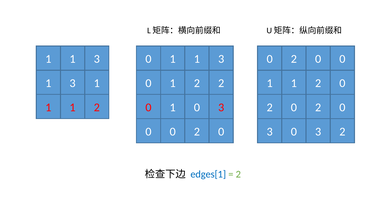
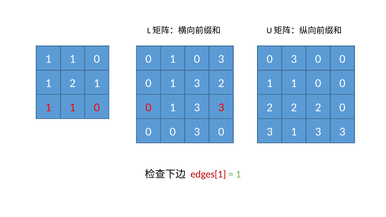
3: 3 -> 0 (97, 59)
1: 1 -> 0 (197, 59)
2: 2 -> 3 (294, 59)
3: 3 -> 2 (73, 83)
2: 2 -> 3 (197, 83)
2: 2 -> 0 (318, 83)
2: 2 -> 0 (97, 107)
0: 0 -> 3 (197, 107)
0: 0 -> 2 (294, 107)
2: 2 -> 3 (197, 132)
0: 0 -> 1 (294, 132)
2: 2 -> 3 (342, 132)
edges[1 colour: blue -> red (208, 174)
2: 2 -> 1 (238, 174)
